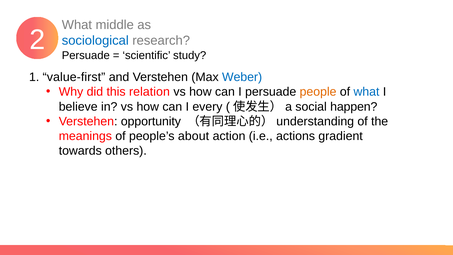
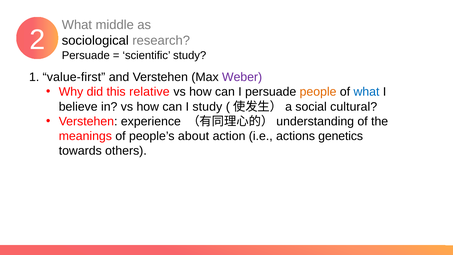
sociological colour: blue -> black (95, 40)
Weber colour: blue -> purple (242, 77)
relation: relation -> relative (149, 92)
I every: every -> study (207, 107)
happen: happen -> cultural (354, 107)
opportunity: opportunity -> experience (151, 121)
gradient: gradient -> genetics (341, 136)
